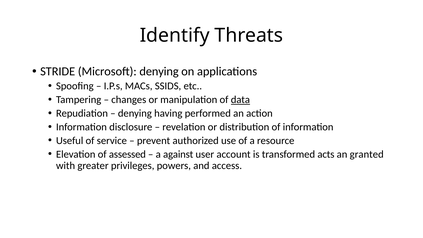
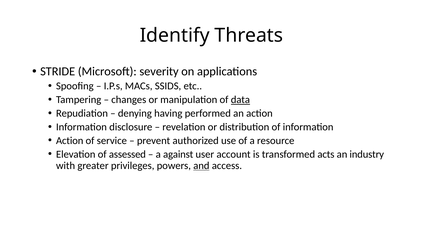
Microsoft denying: denying -> severity (159, 72)
Useful: Useful -> Action (70, 141)
granted: granted -> industry (367, 154)
and underline: none -> present (201, 166)
